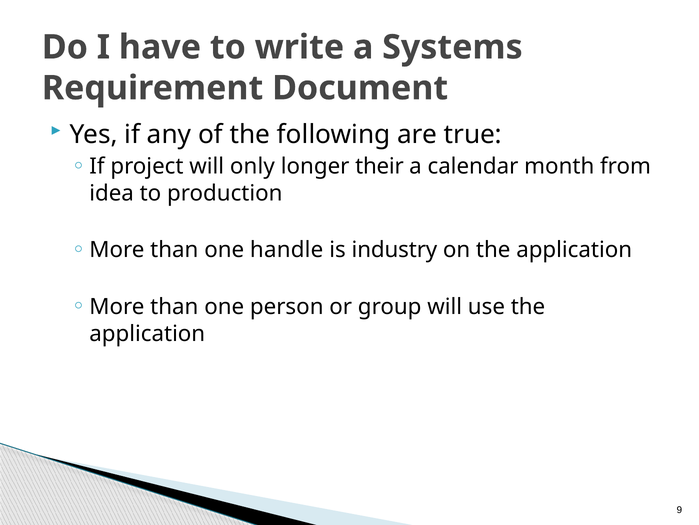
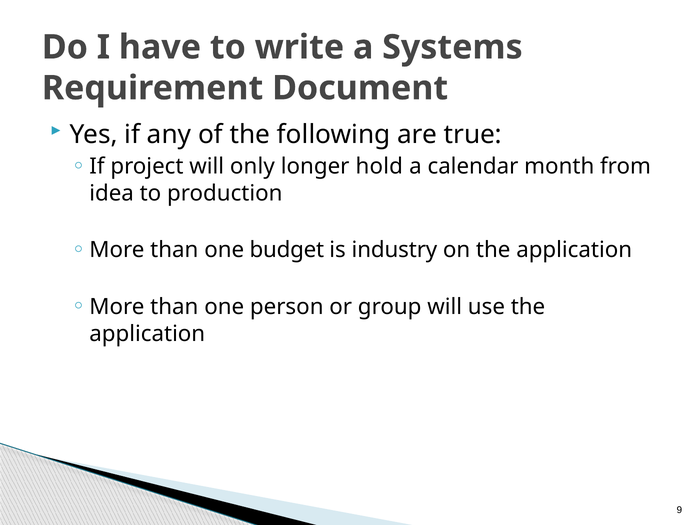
their: their -> hold (379, 166)
handle: handle -> budget (287, 250)
